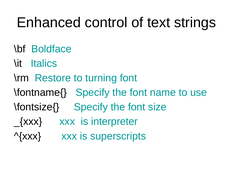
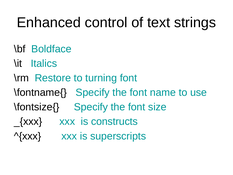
interpreter: interpreter -> constructs (114, 121)
